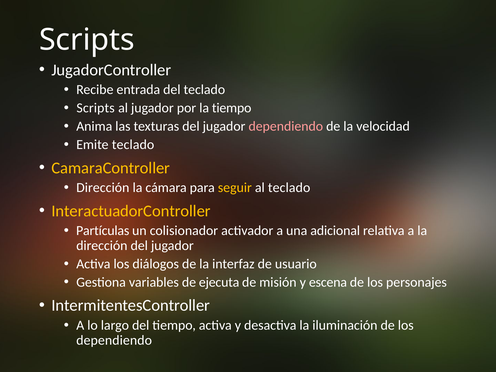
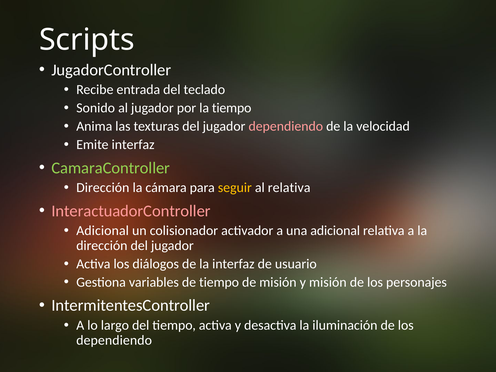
Scripts: Scripts -> Sonido (96, 108)
Emite teclado: teclado -> interfaz (133, 145)
CamaraController colour: yellow -> light green (111, 168)
al teclado: teclado -> relativa (289, 188)
InteractuadorController colour: yellow -> pink (131, 211)
Partículas: Partículas -> Adicional (103, 231)
de ejecuta: ejecuta -> tiempo (219, 282)
y escena: escena -> misión (328, 282)
